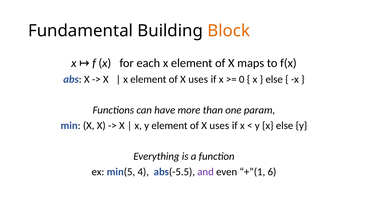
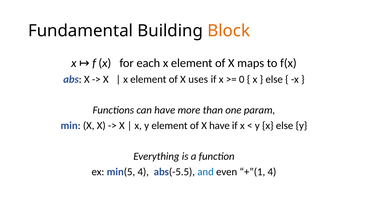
uses: uses -> have (219, 126)
and colour: purple -> blue (206, 172)
+”(1 6: 6 -> 4 (272, 172)
